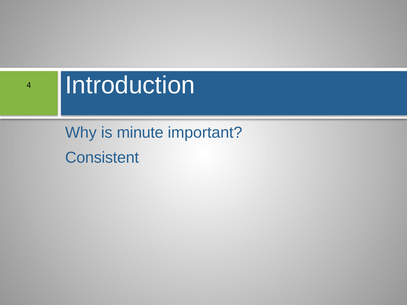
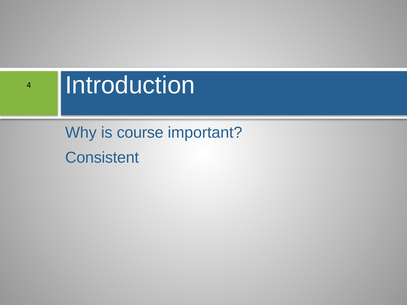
minute: minute -> course (140, 133)
